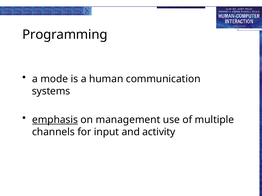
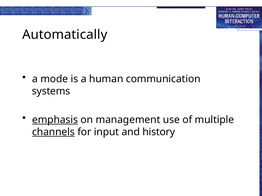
Programming: Programming -> Automatically (65, 35)
channels underline: none -> present (53, 132)
activity: activity -> history (159, 132)
